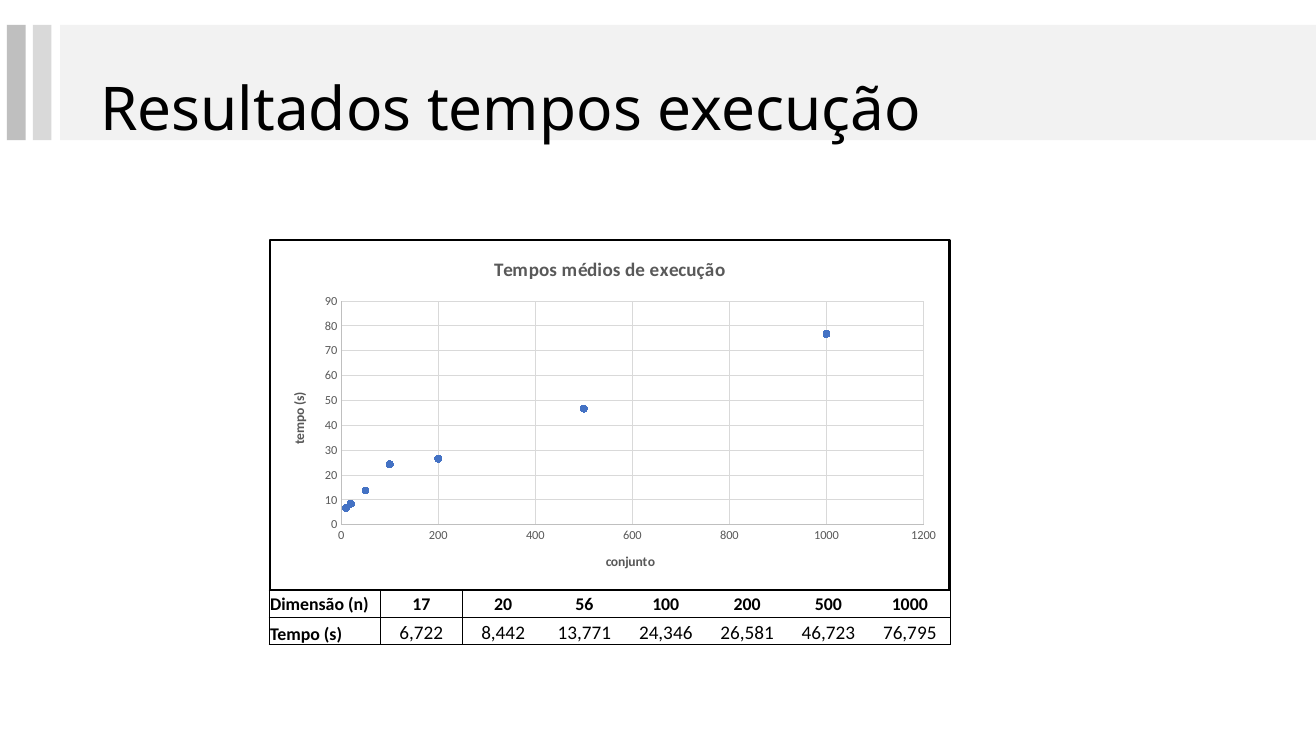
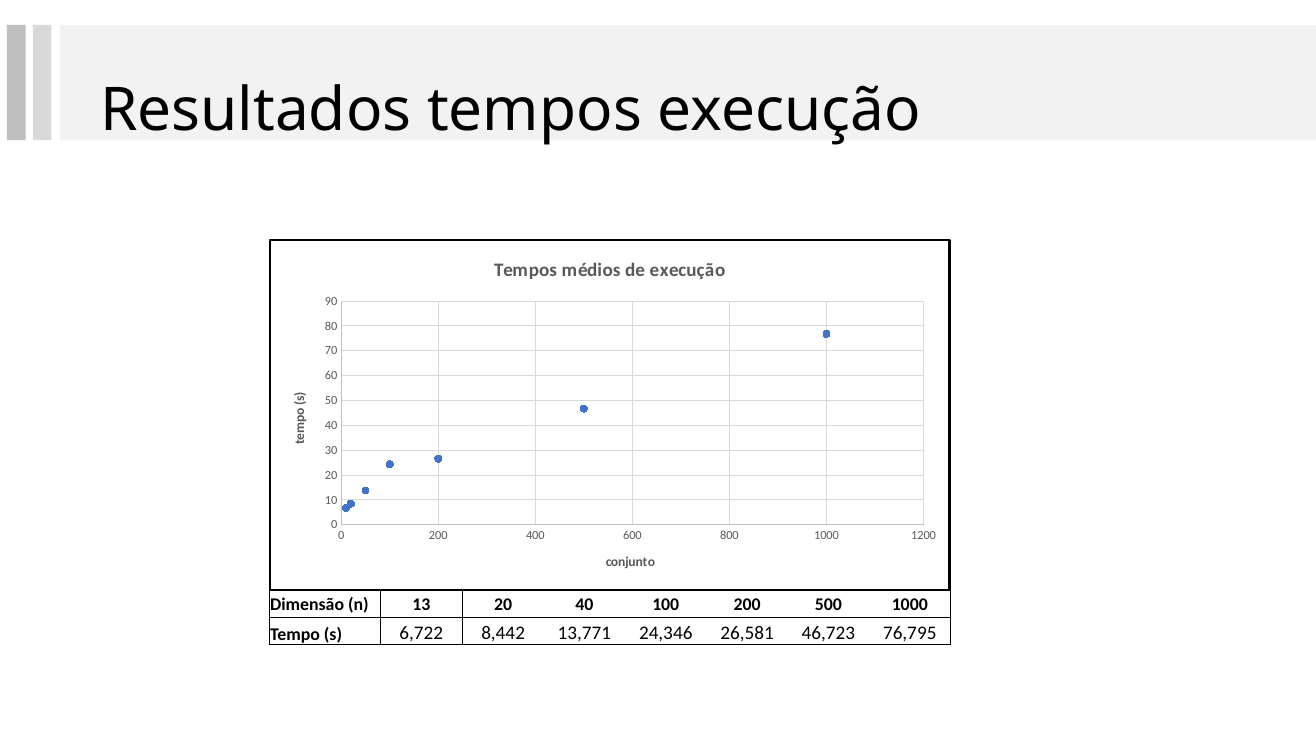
17: 17 -> 13 (421, 605)
20 56: 56 -> 40 (584, 605)
